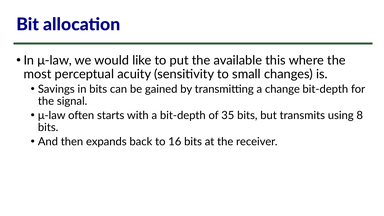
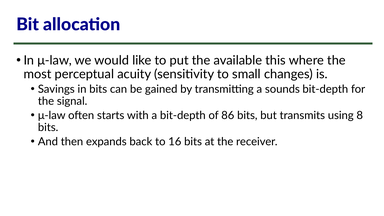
change: change -> sounds (282, 89)
35: 35 -> 86 (228, 115)
